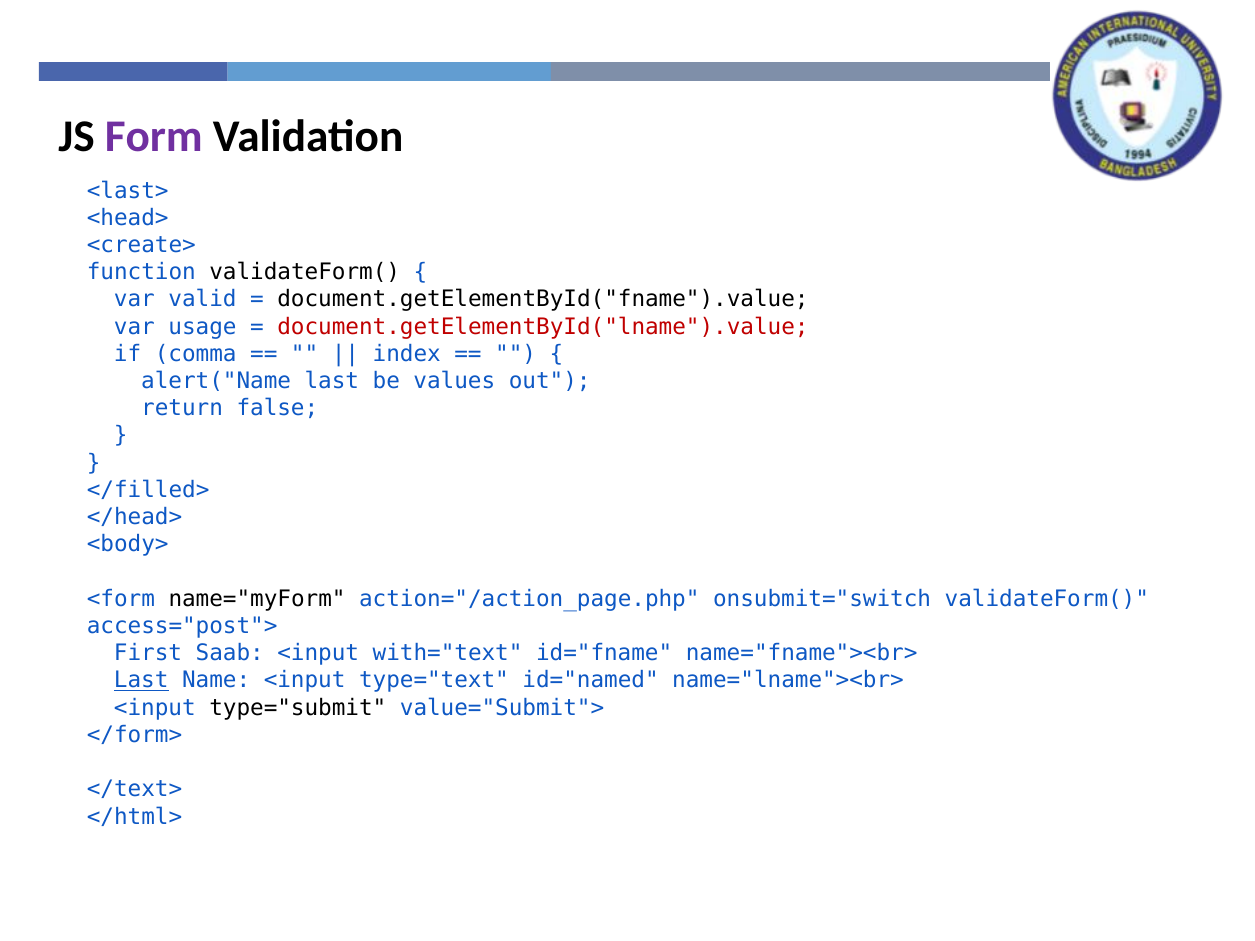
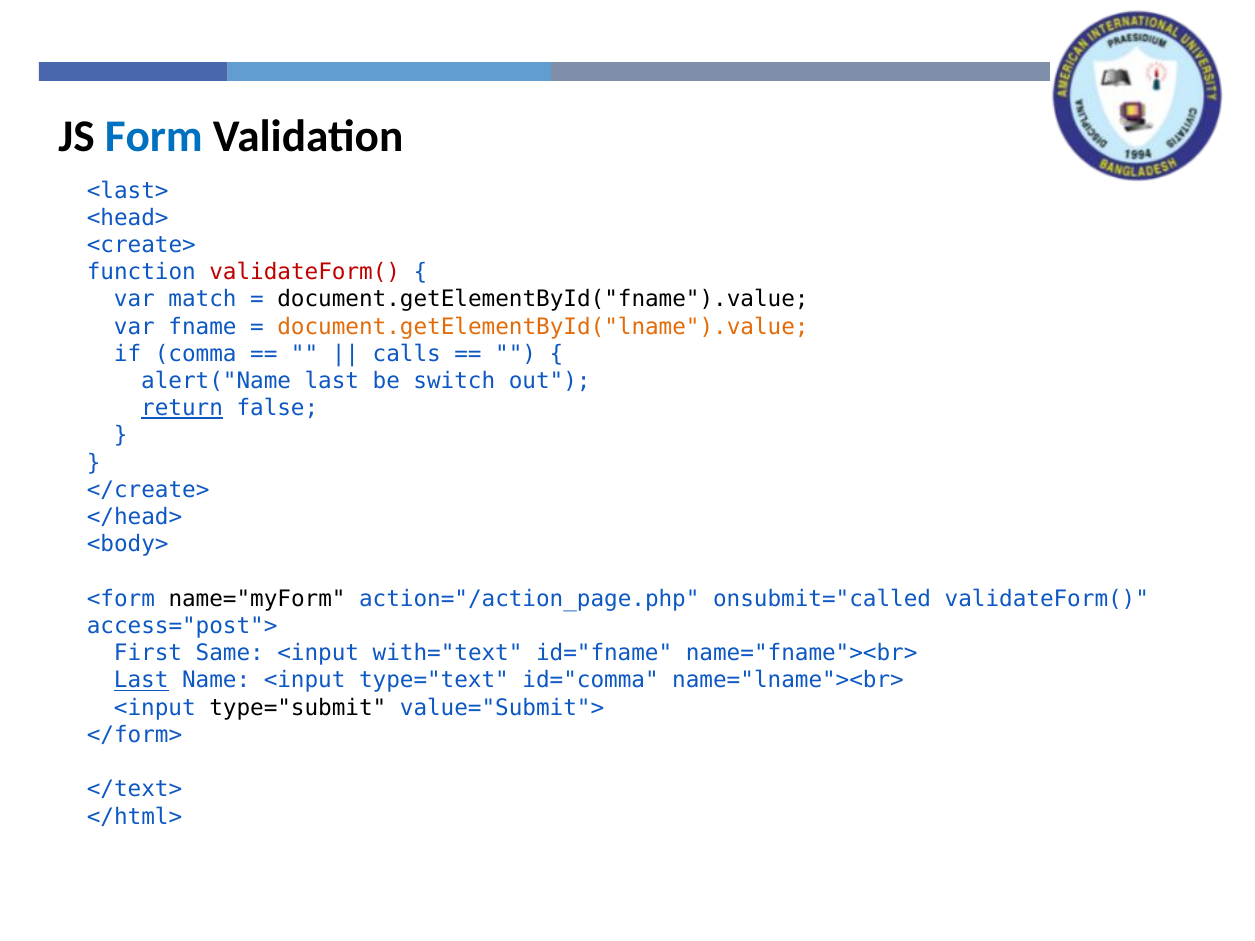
Form colour: purple -> blue (154, 137)
validateForm( colour: black -> red (305, 272)
valid: valid -> match (203, 299)
usage: usage -> fname (203, 327)
document.getElementById("lname").value colour: red -> orange (543, 327)
index: index -> calls (407, 354)
values: values -> switch (454, 381)
return underline: none -> present (182, 408)
</filled>: </filled> -> </create> (148, 490)
onsubmit="switch: onsubmit="switch -> onsubmit="called (822, 599)
Saab: Saab -> Same (230, 653)
id="named: id="named -> id="comma (591, 681)
